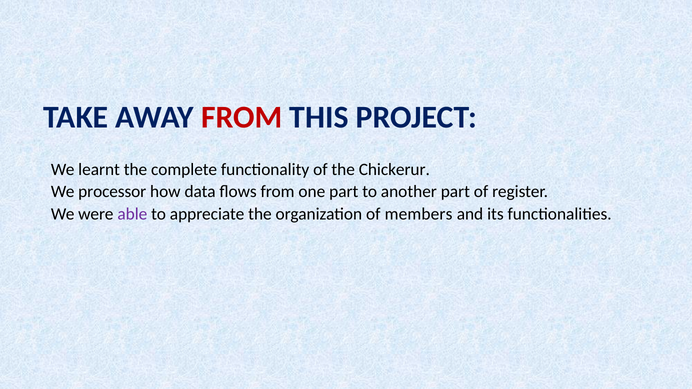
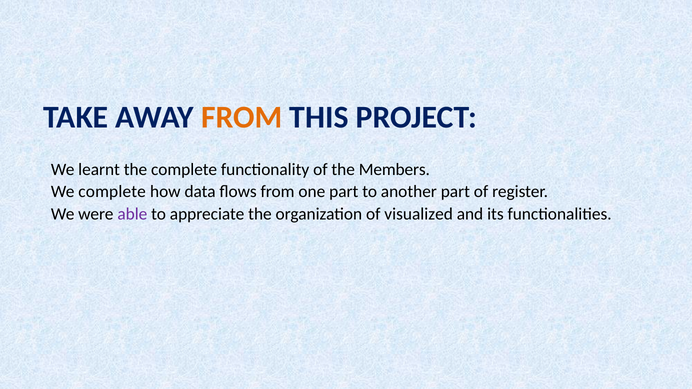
FROM colour: red -> orange (242, 118)
Chickerur: Chickerur -> Members (394, 170)
We processor: processor -> complete (112, 192)
members: members -> visualized (419, 214)
